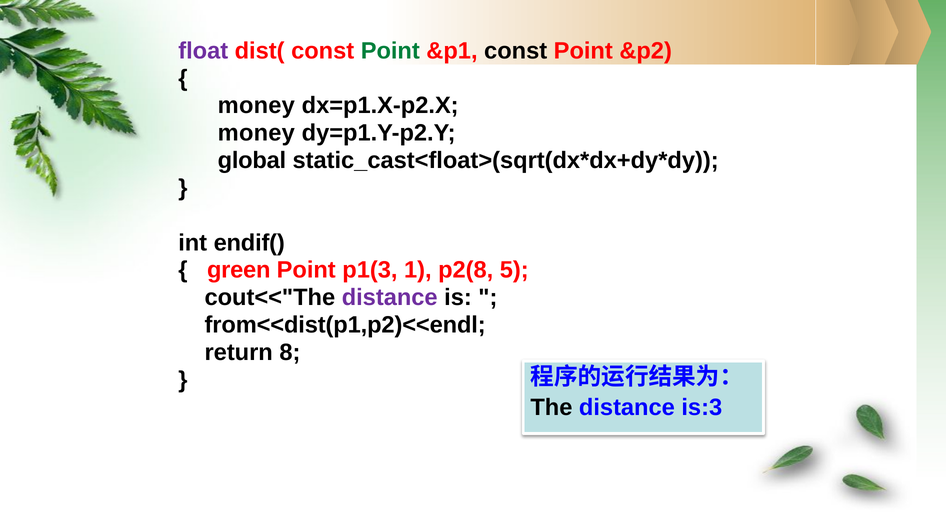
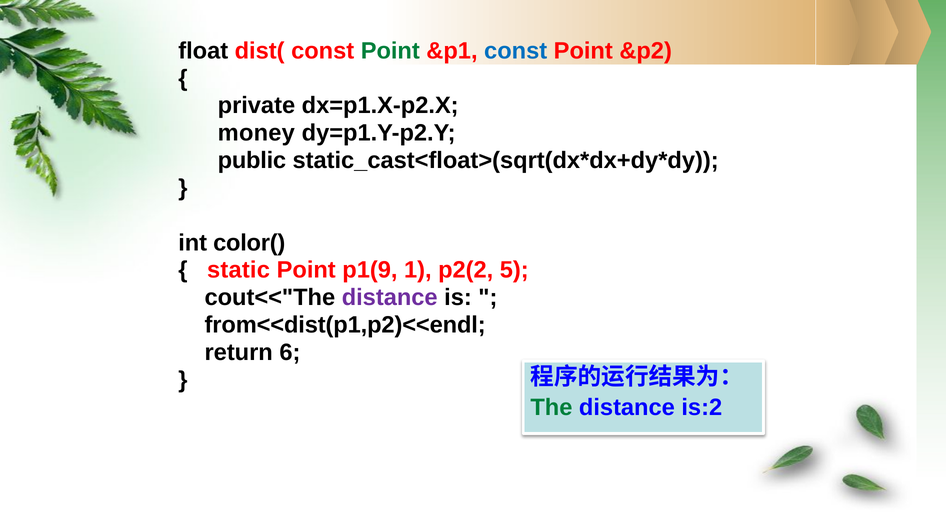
float colour: purple -> black (203, 51)
const colour: black -> blue (516, 51)
money: money -> private (256, 106)
global: global -> public (252, 161)
endif(: endif( -> color( (249, 243)
green: green -> static (238, 270)
p1(3: p1(3 -> p1(9 (370, 270)
p2(8: p2(8 -> p2(2 (466, 270)
8: 8 -> 6 (290, 352)
The colour: black -> green (551, 407)
is:3: is:3 -> is:2 (702, 407)
